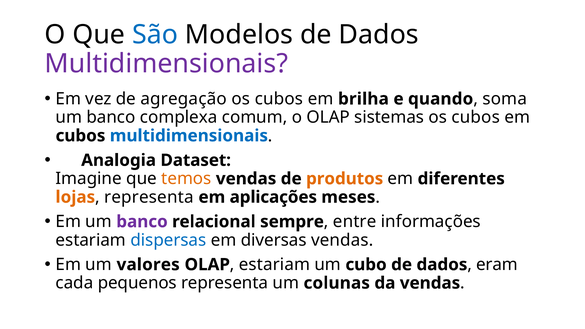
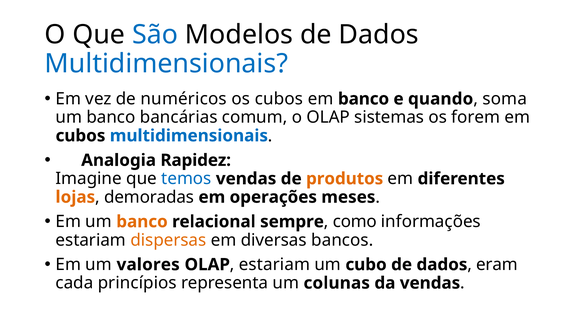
Multidimensionais colour: purple -> blue (166, 64)
agregação: agregação -> numéricos (184, 99)
em brilha: brilha -> banco (364, 99)
complexa: complexa -> bancárias (179, 117)
cubos: cubos -> forem (476, 117)
Dataset: Dataset -> Rapidez (196, 160)
temos colour: orange -> blue (186, 179)
representa: representa -> demoradas (149, 197)
aplicações: aplicações -> operações (273, 197)
banco colour: purple -> orange (142, 222)
entre: entre -> como (355, 222)
dispersas colour: blue -> orange (168, 240)
diversas vendas: vendas -> bancos (342, 240)
pequenos: pequenos -> princípios (137, 283)
